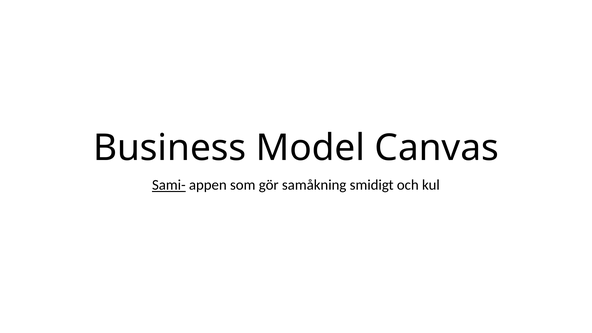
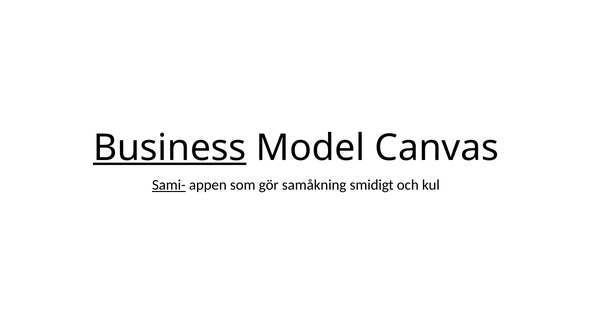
Business underline: none -> present (170, 148)
